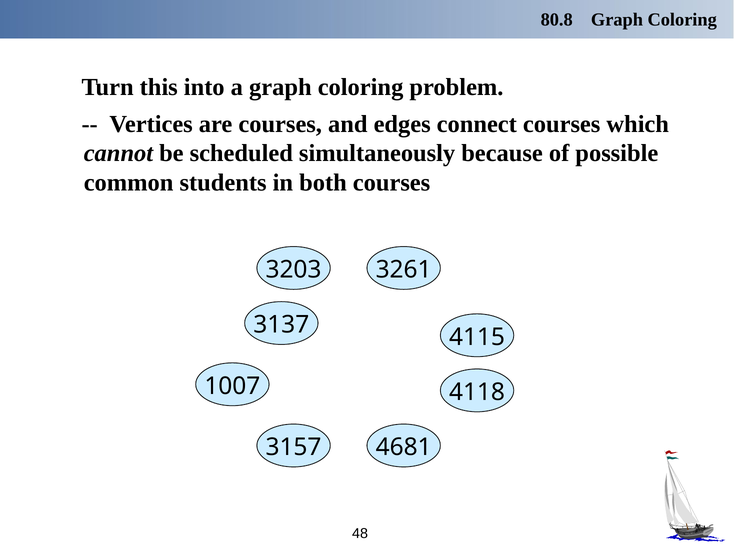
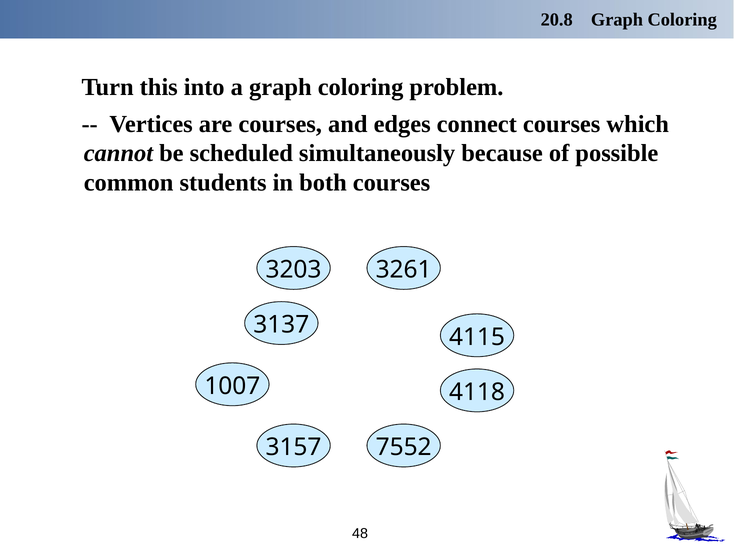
80.8: 80.8 -> 20.8 (557, 19)
4681: 4681 -> 7552 (404, 447)
